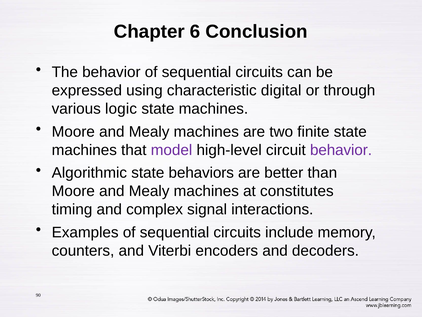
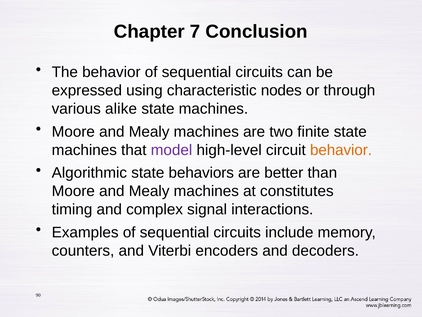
6: 6 -> 7 (195, 32)
digital: digital -> nodes (281, 90)
logic: logic -> alike (121, 109)
behavior colour: purple -> orange (341, 150)
